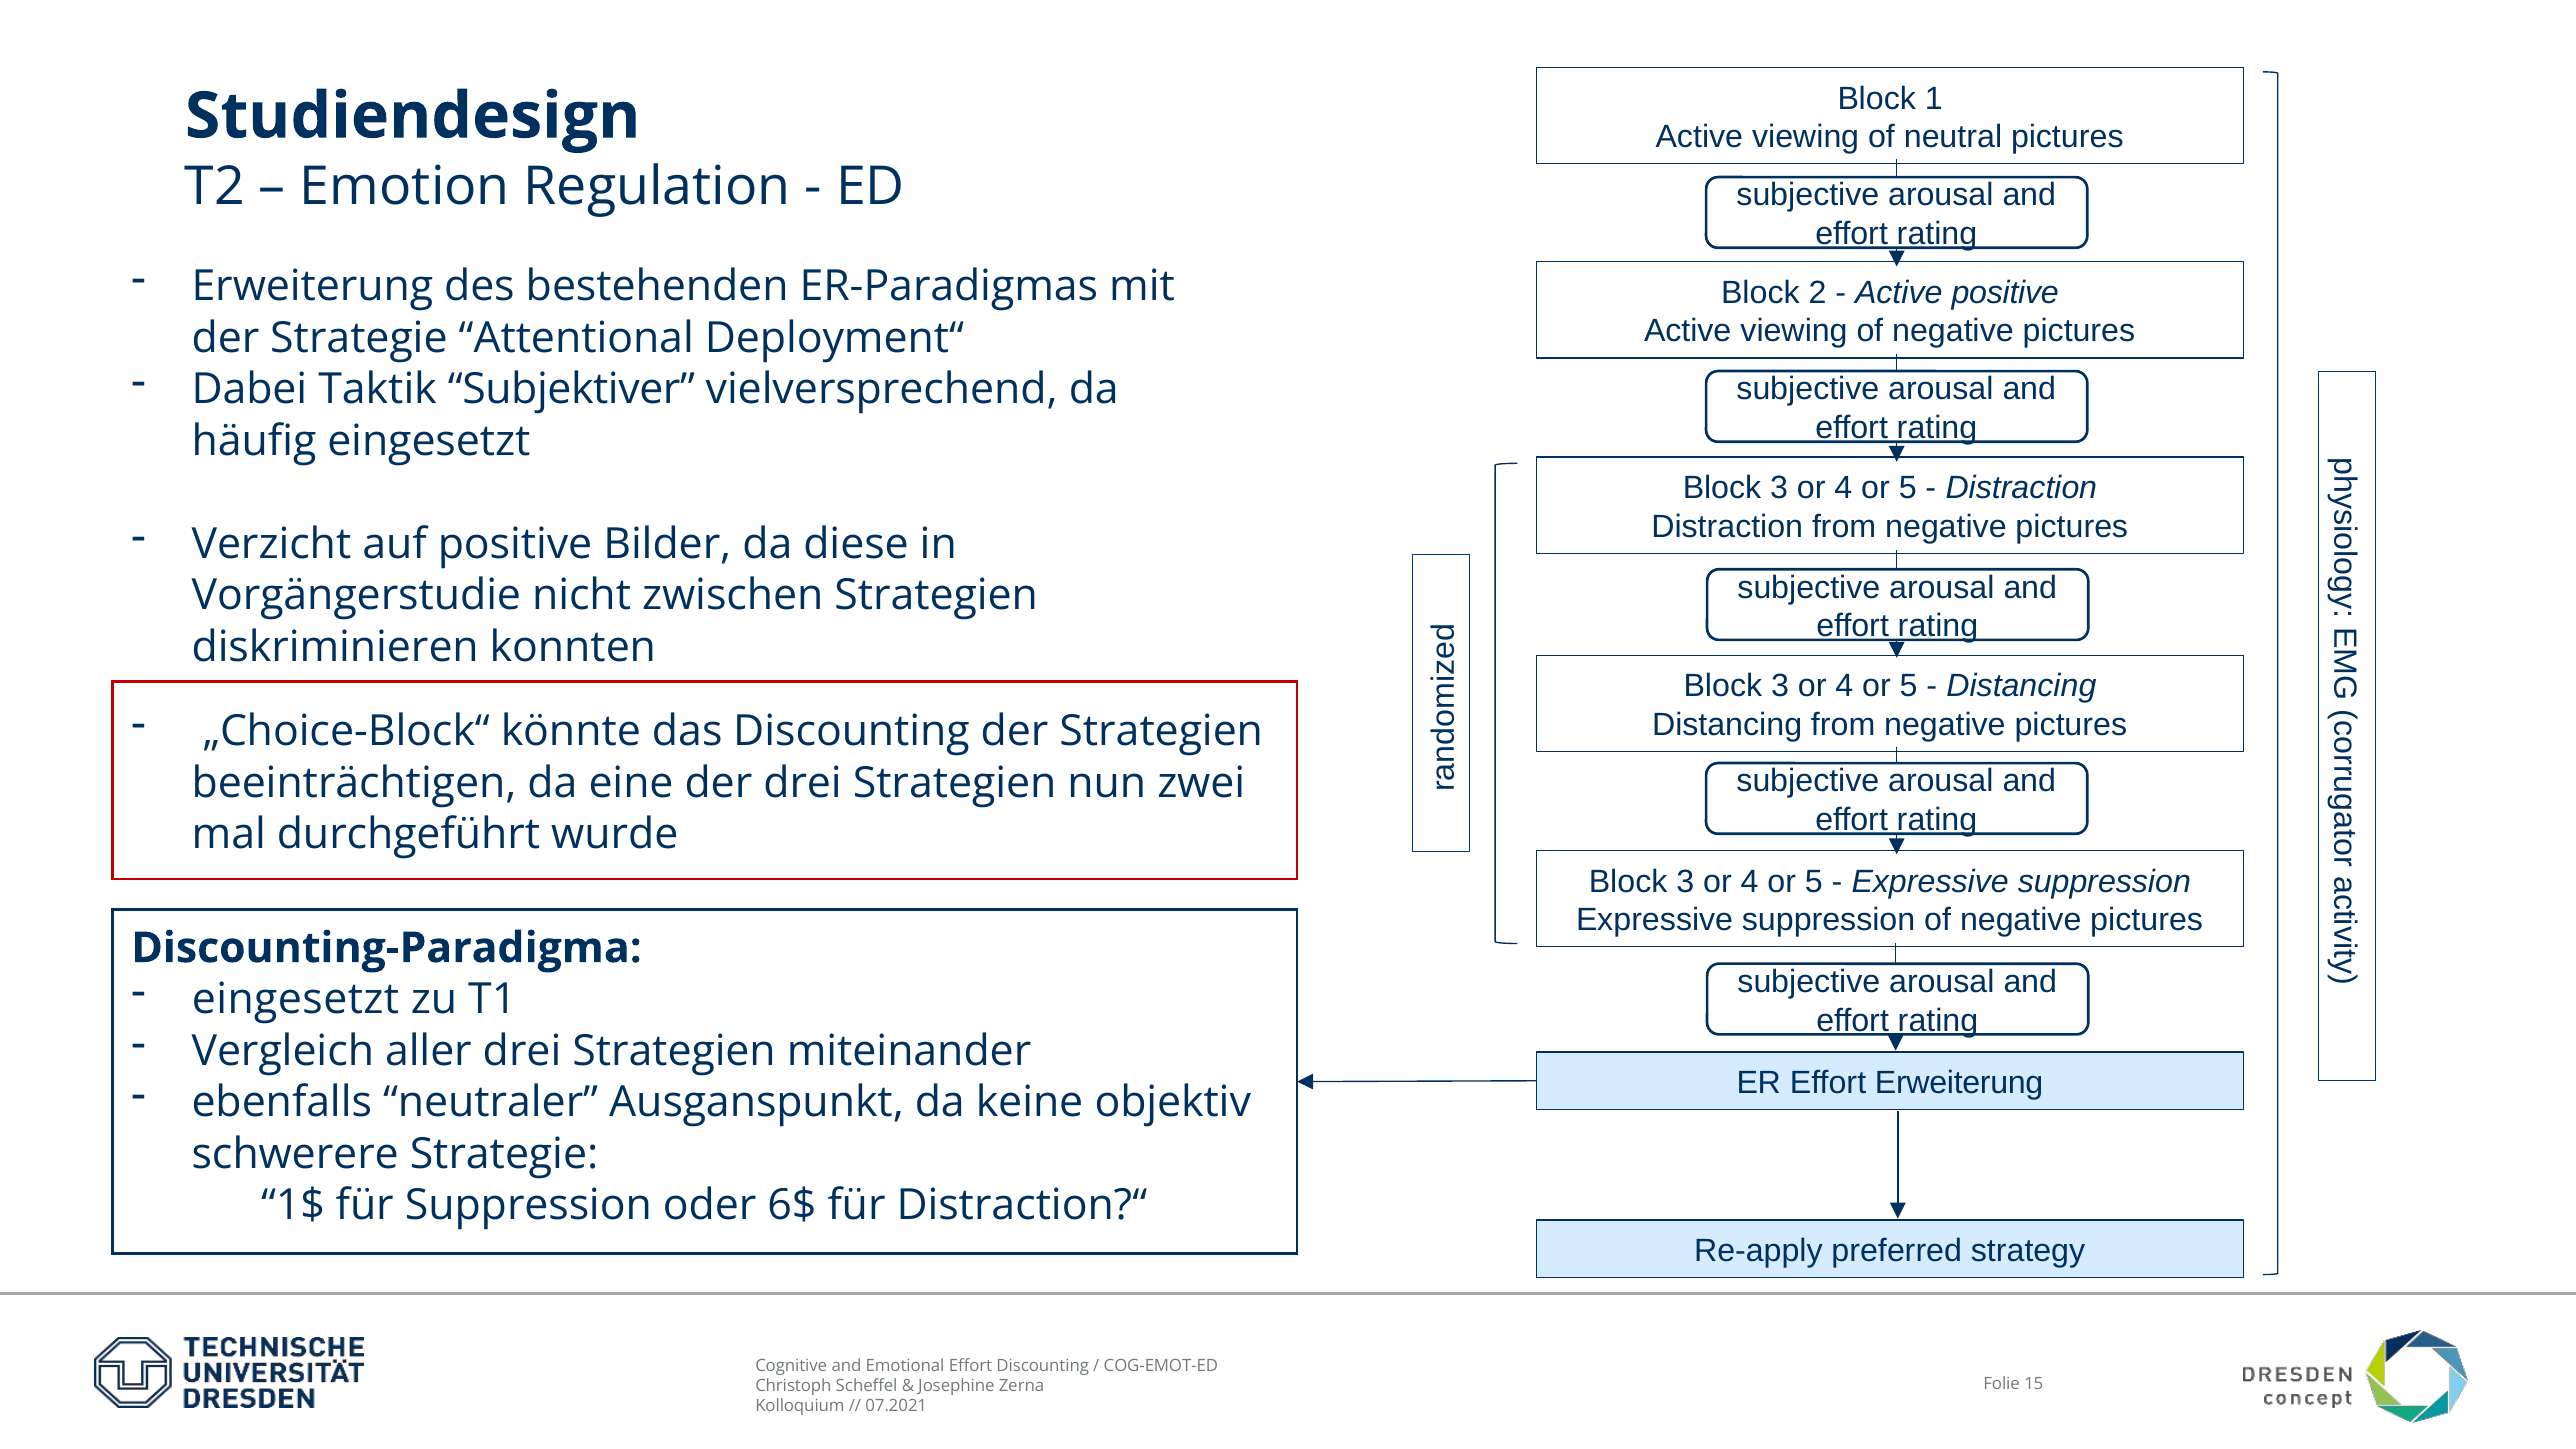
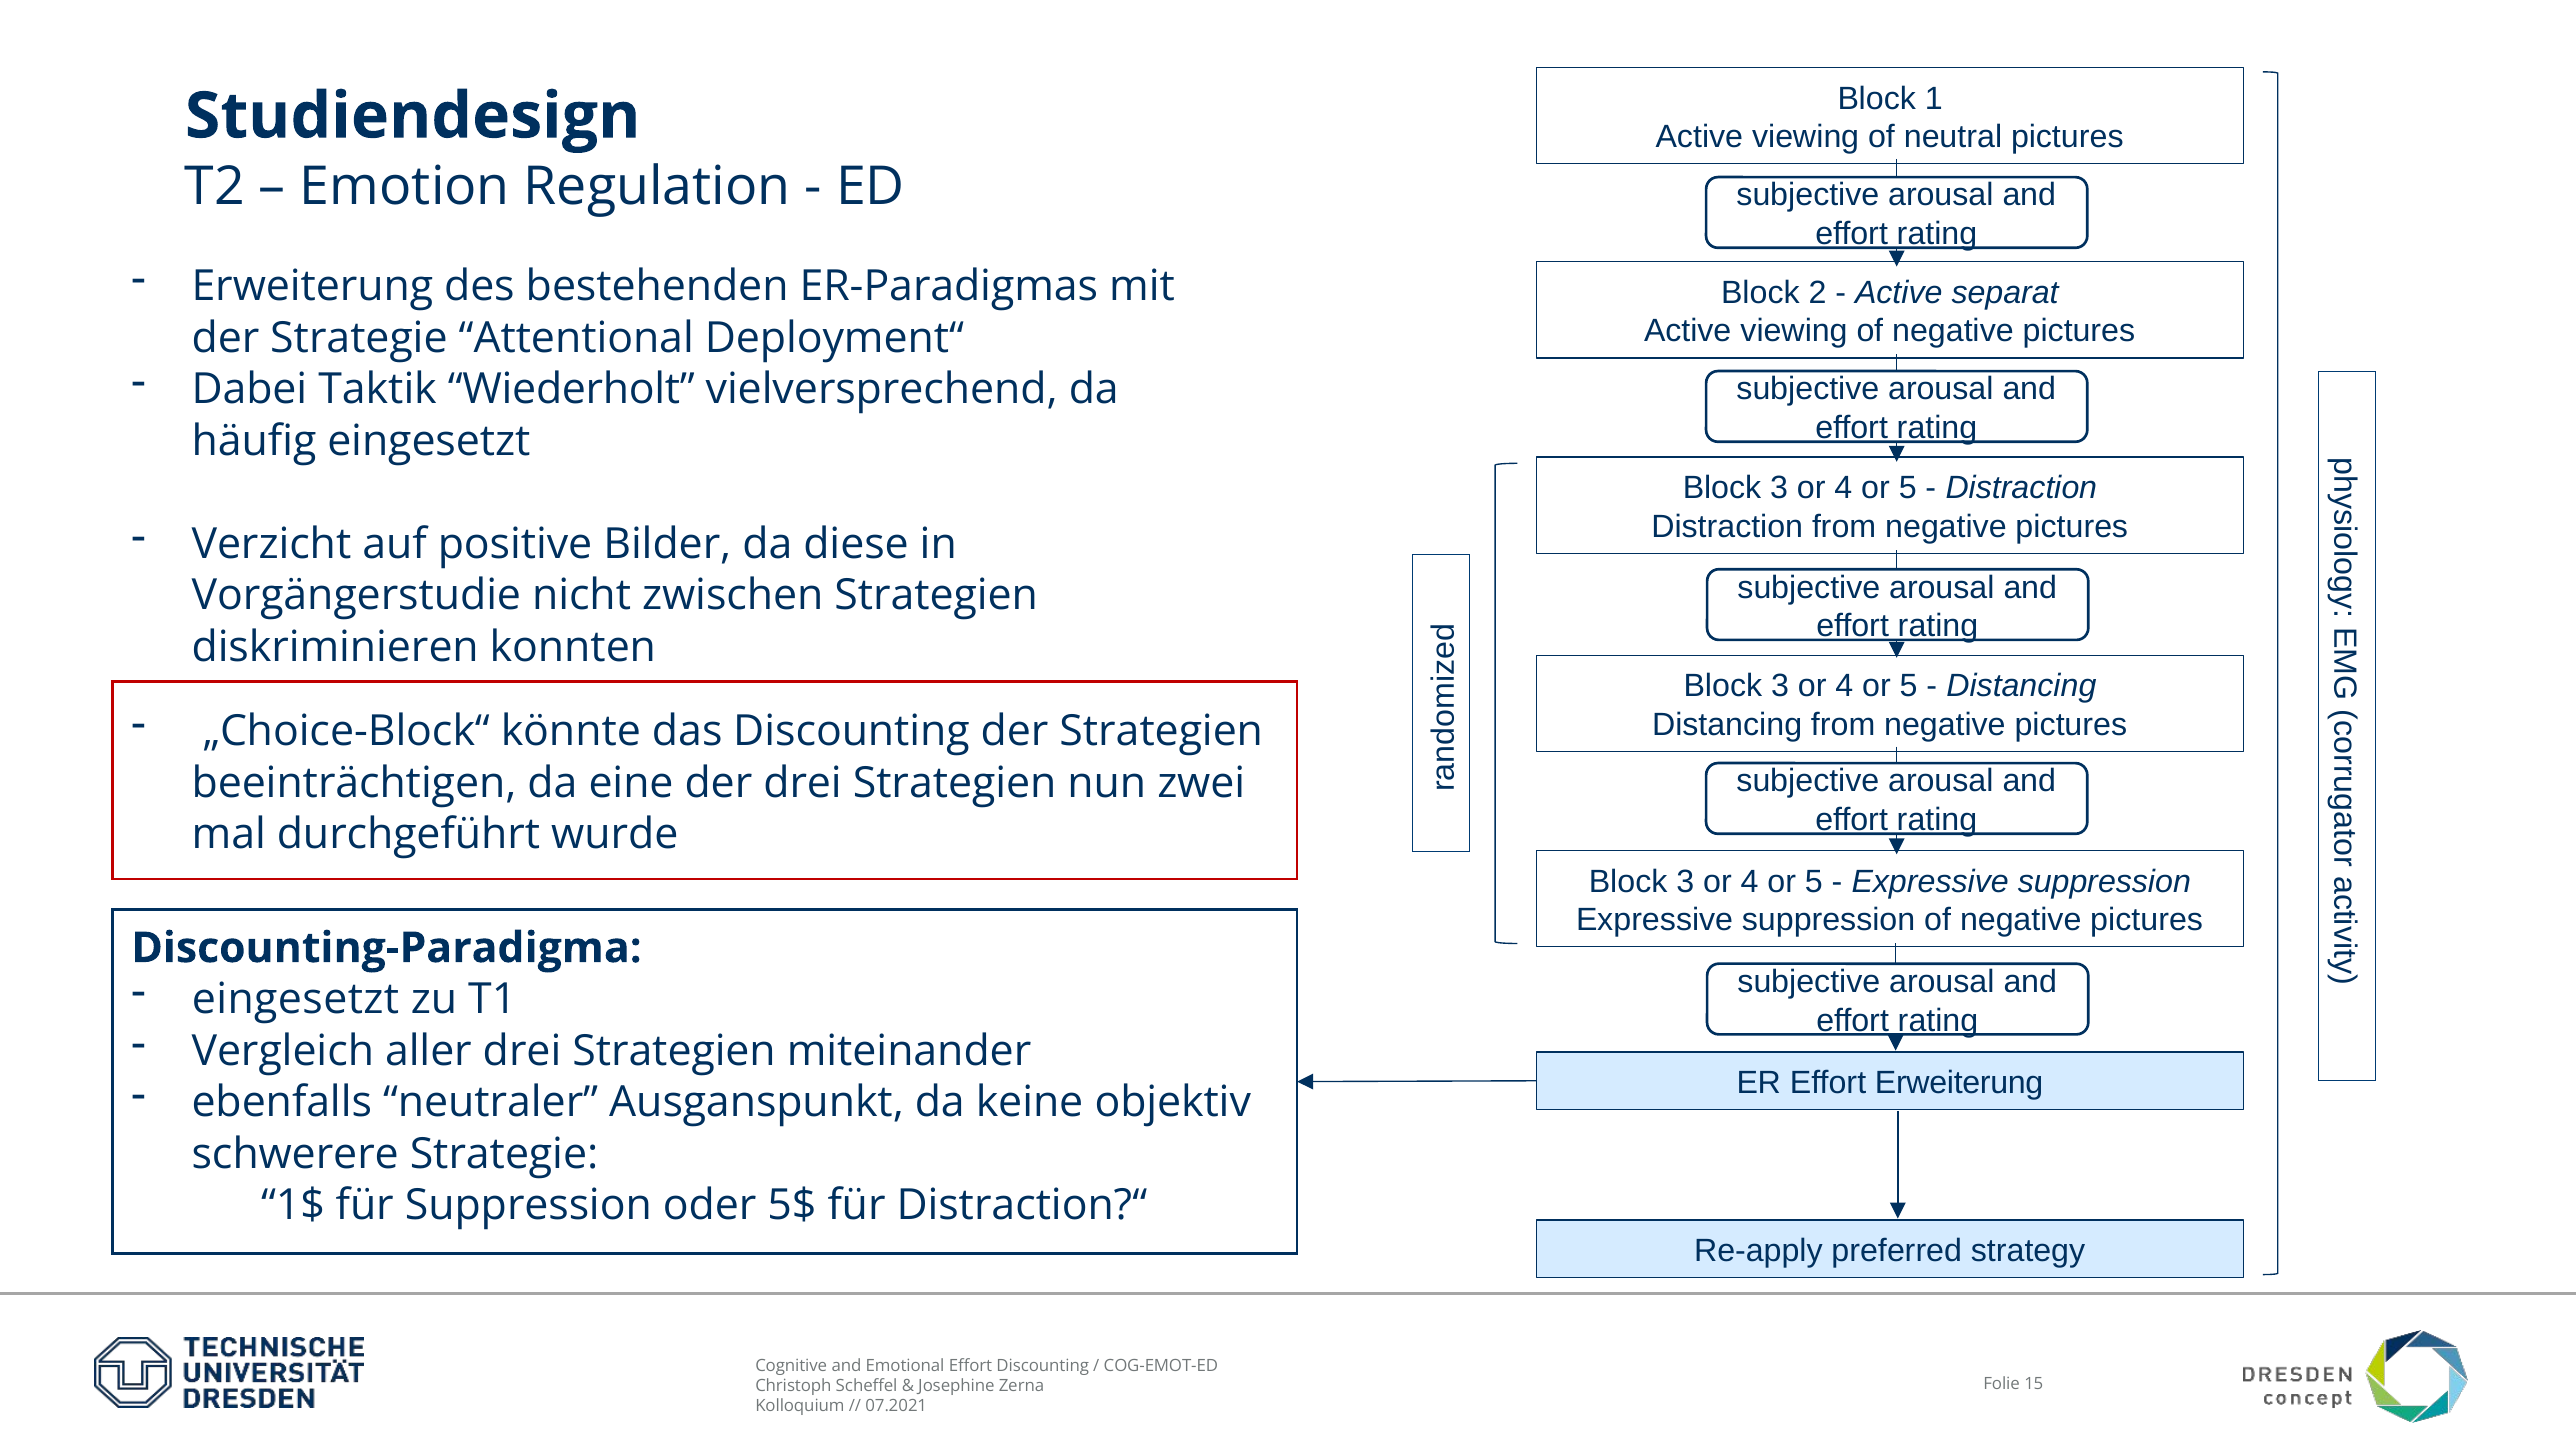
Active positive: positive -> separat (2005, 293)
Subjektiver: Subjektiver -> Wiederholt (571, 390)
6$: 6$ -> 5$ (792, 1206)
